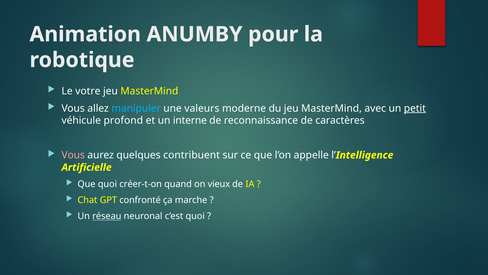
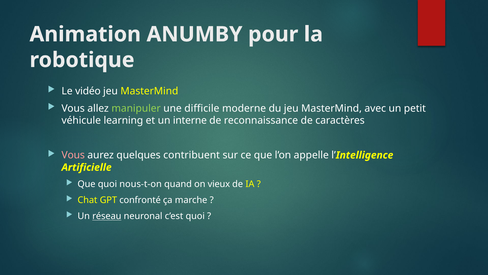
votre: votre -> vidéo (88, 91)
manipuler colour: light blue -> light green (136, 108)
valeurs: valeurs -> difficile (202, 108)
petit underline: present -> none (415, 108)
profond: profond -> learning (123, 120)
créer-t-on: créer-t-on -> nous-t-on (141, 184)
